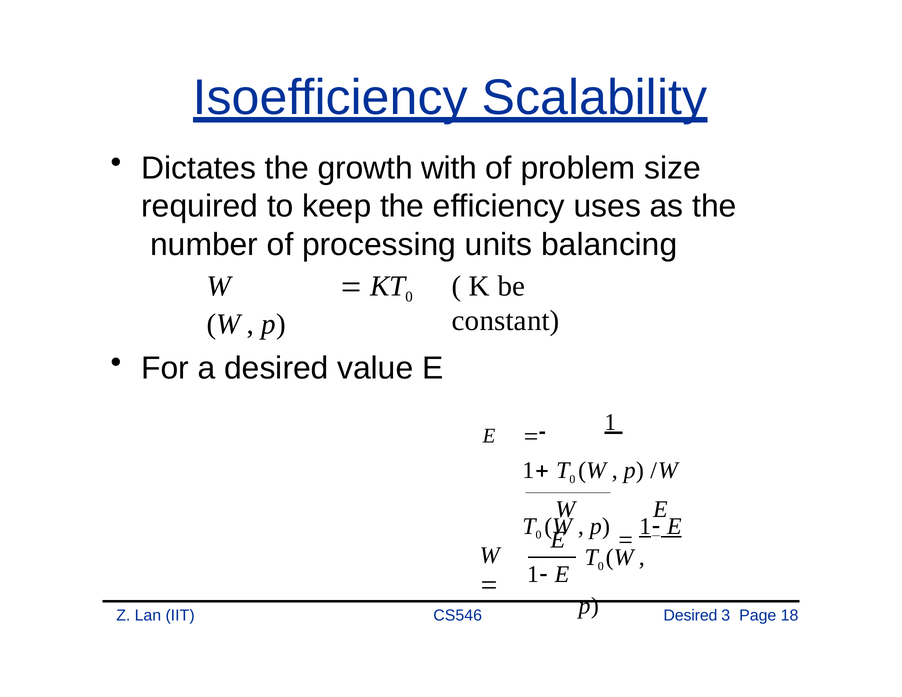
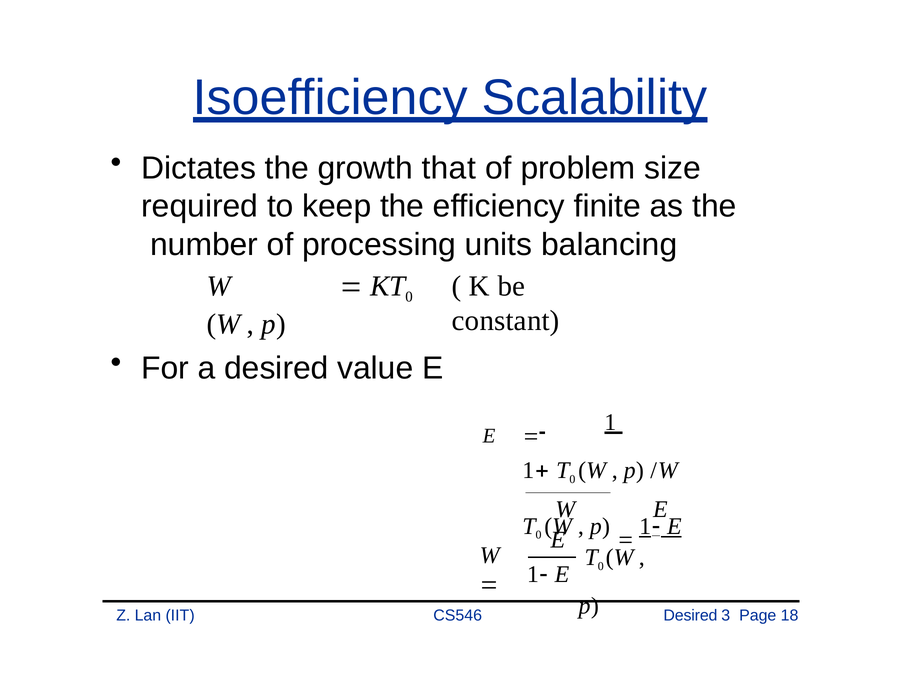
with: with -> that (449, 168)
uses: uses -> finite (607, 206)
